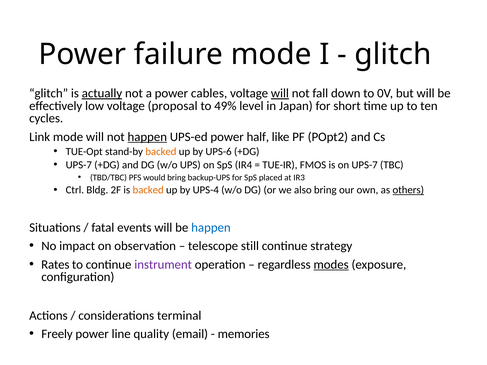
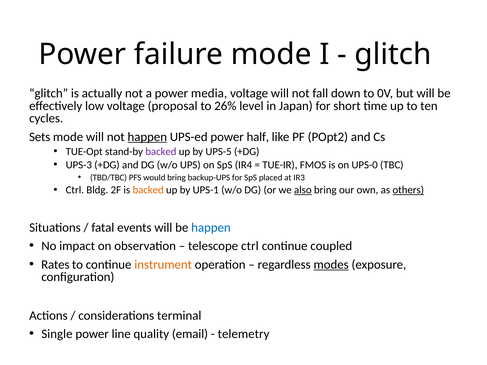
actually underline: present -> none (102, 93)
cables: cables -> media (209, 93)
will underline: present -> none (280, 93)
49%: 49% -> 26% (225, 106)
Link: Link -> Sets (40, 137)
backed colour: orange -> purple (161, 152)
UPS-6: UPS-6 -> UPS-5 (219, 152)
UPS-7: UPS-7 -> UPS-3 (79, 165)
on UPS-7: UPS-7 -> UPS-0 (365, 165)
UPS-4: UPS-4 -> UPS-1 (206, 190)
also underline: none -> present (303, 190)
telescope still: still -> ctrl (250, 246)
strategy: strategy -> coupled (331, 246)
instrument colour: purple -> orange (163, 265)
Freely: Freely -> Single (57, 334)
memories: memories -> telemetry (244, 334)
